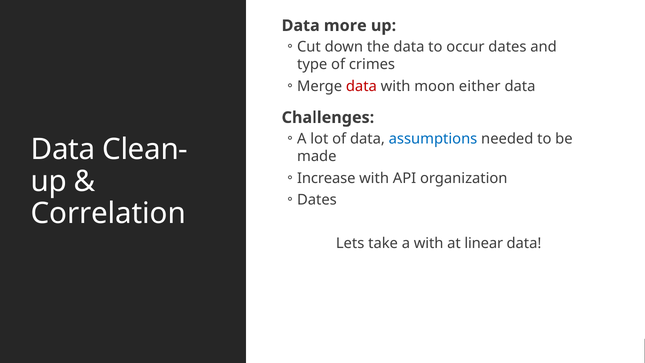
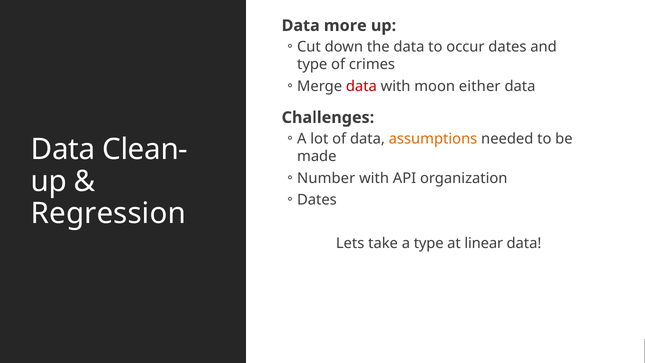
assumptions colour: blue -> orange (433, 139)
Increase: Increase -> Number (326, 178)
Correlation: Correlation -> Regression (108, 213)
a with: with -> type (429, 243)
